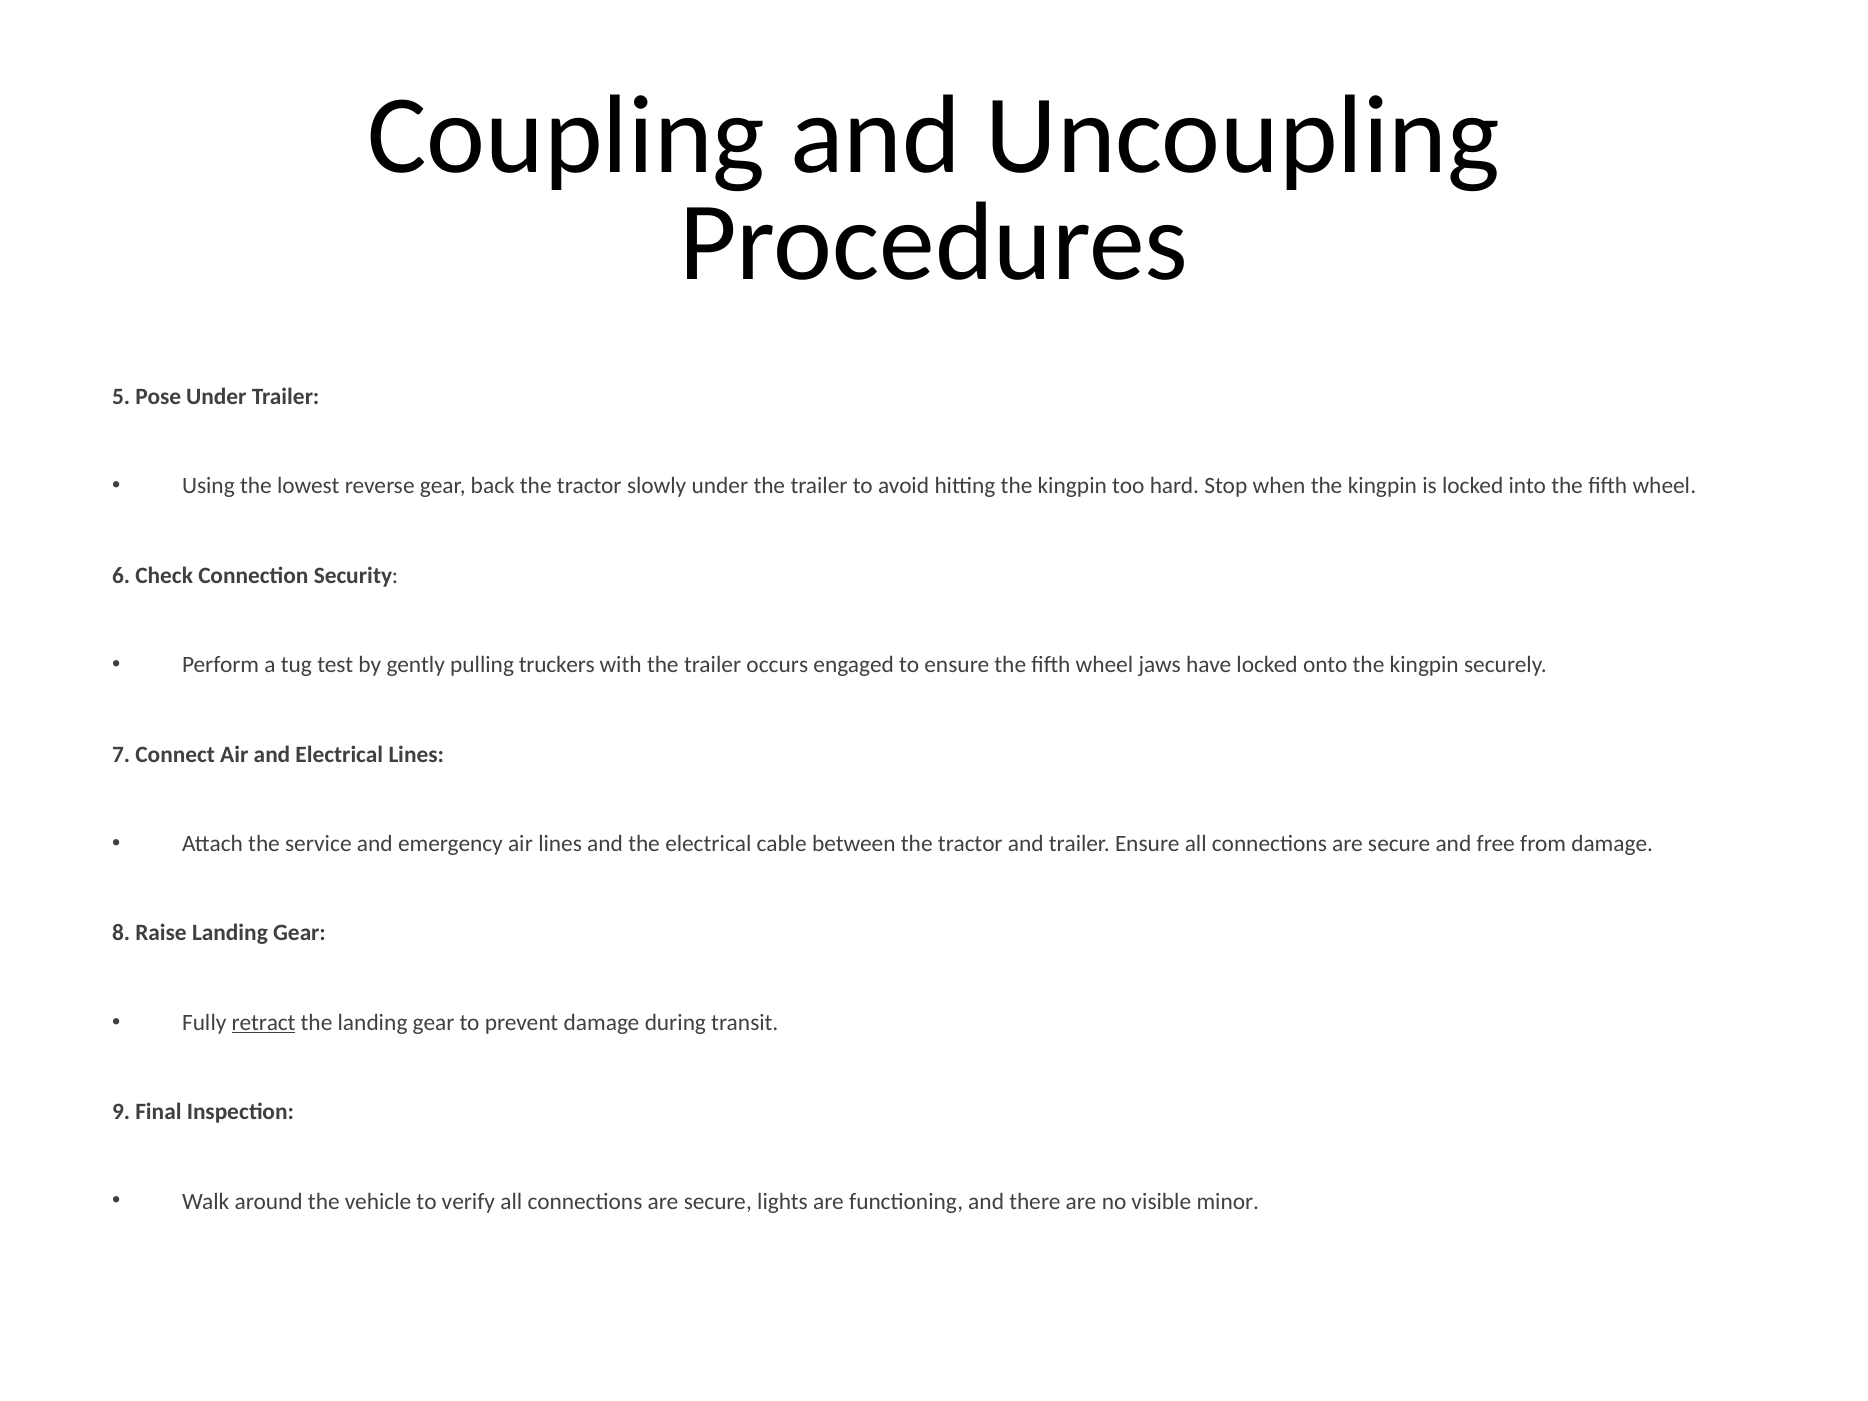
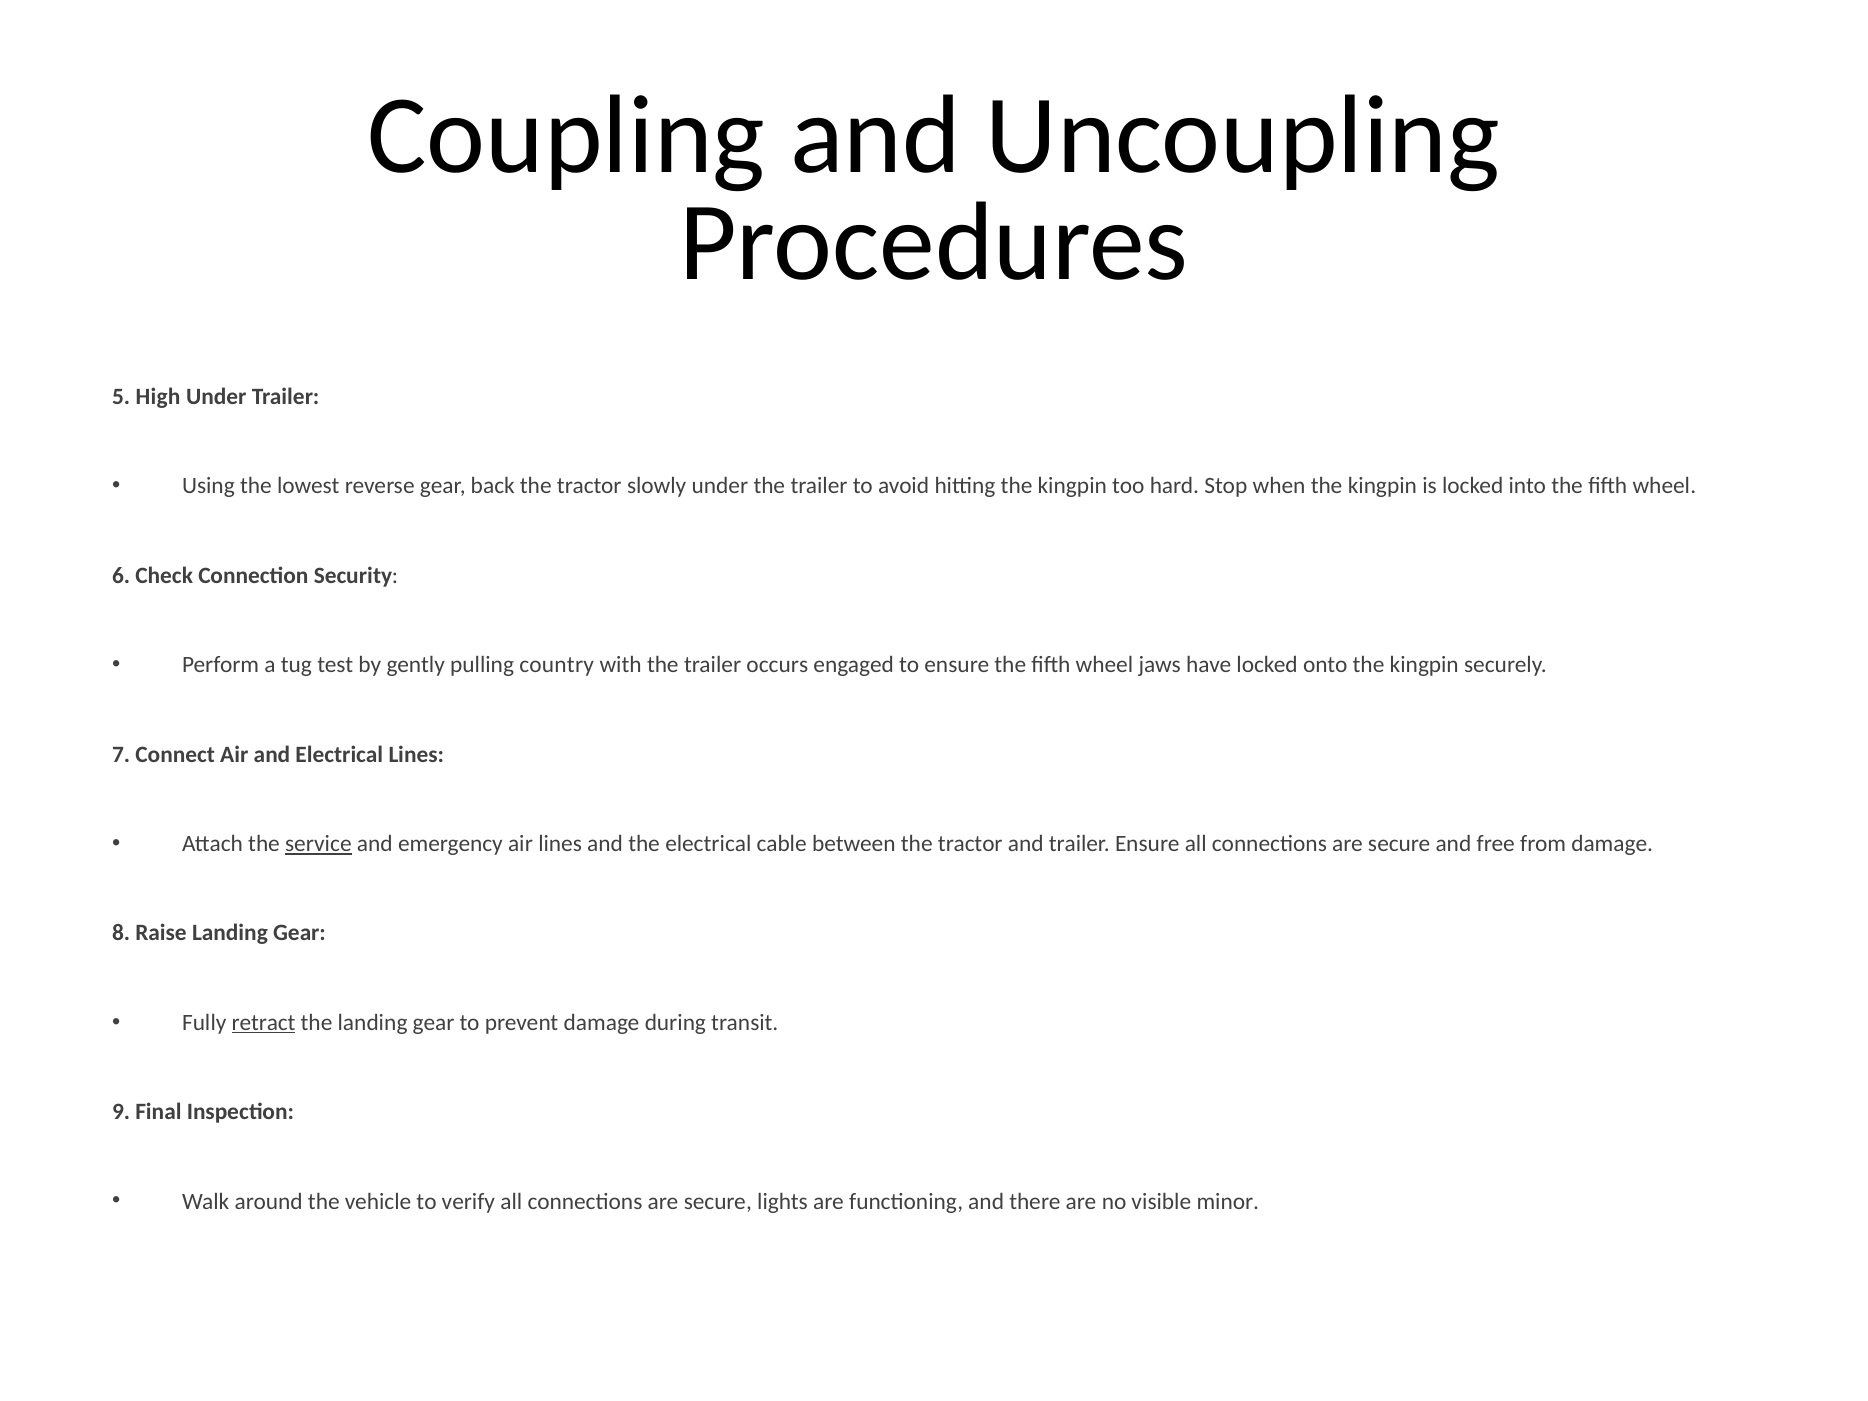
Pose: Pose -> High (158, 397)
truckers: truckers -> country (557, 665)
service underline: none -> present (318, 844)
